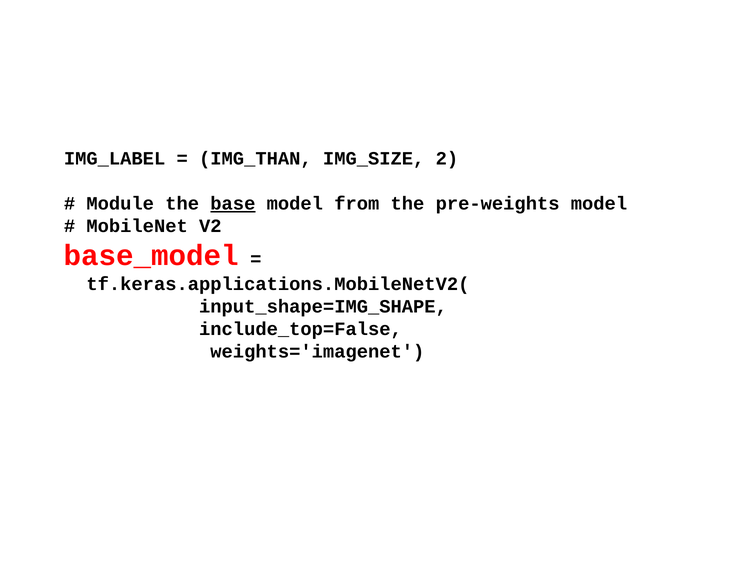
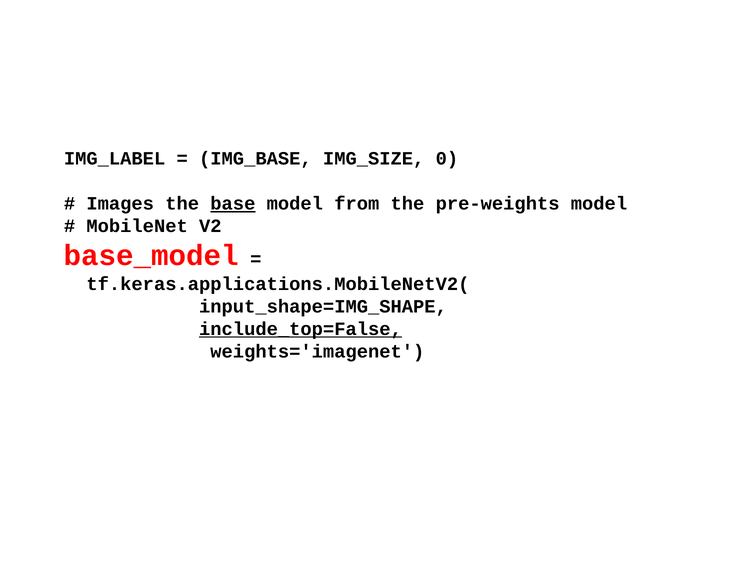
IMG_THAN: IMG_THAN -> IMG_BASE (255, 158)
2: 2 -> 0 (447, 158)
Module: Module -> Images (120, 203)
include_top=False underline: none -> present (300, 329)
